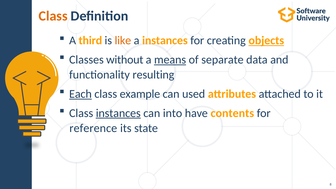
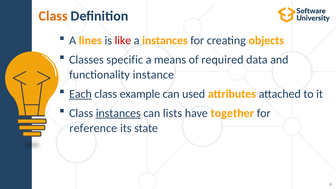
third: third -> lines (90, 41)
like colour: orange -> red (123, 41)
objects underline: present -> none (266, 41)
without: without -> specific (125, 60)
means underline: present -> none (170, 60)
separate: separate -> required (222, 60)
resulting: resulting -> instance (153, 75)
into: into -> lists (172, 113)
contents: contents -> together (232, 113)
